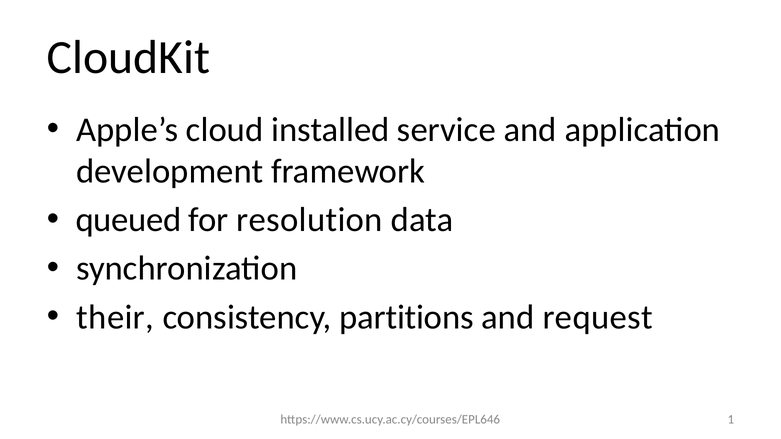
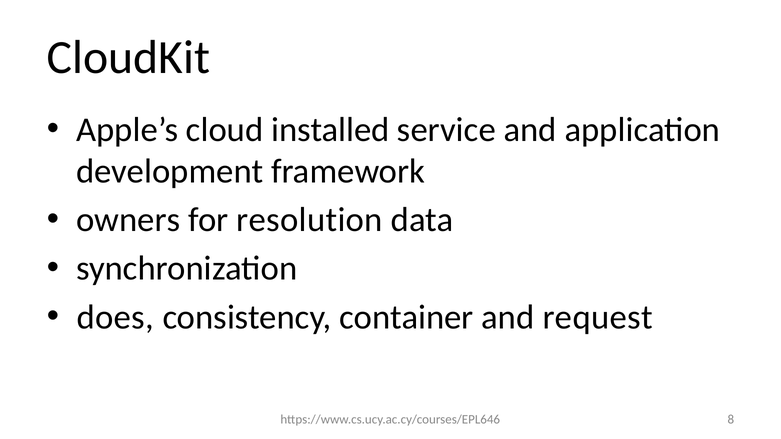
queued: queued -> owners (128, 220)
their: their -> does (115, 317)
partitions: partitions -> container (406, 317)
1: 1 -> 8 (731, 420)
